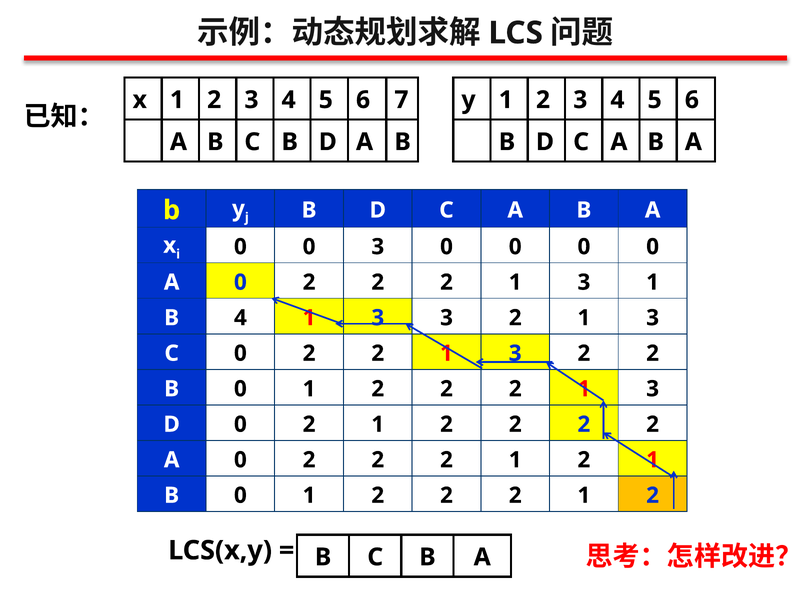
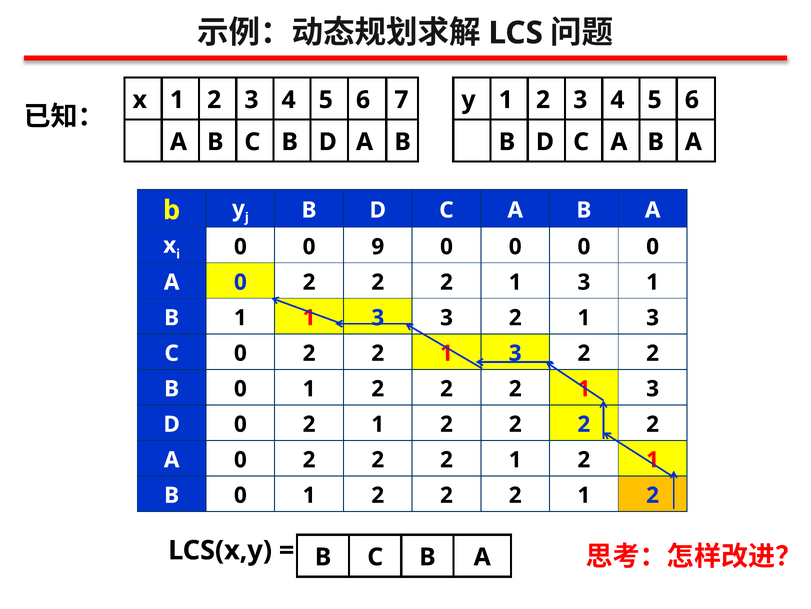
0 3: 3 -> 9 (378, 246)
4: 4 -> 1 (240, 317)
